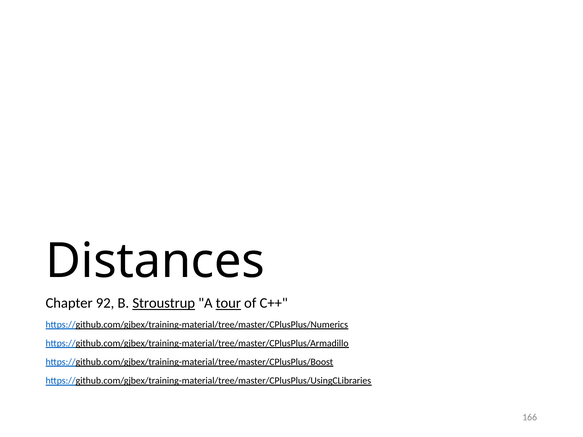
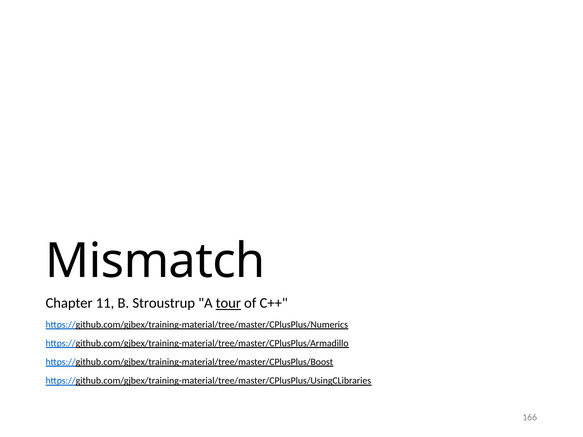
Distances: Distances -> Mismatch (155, 261)
92: 92 -> 11 (105, 303)
Stroustrup underline: present -> none (164, 303)
